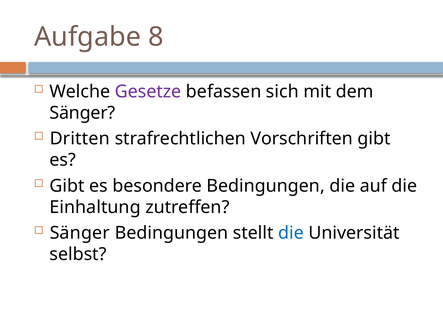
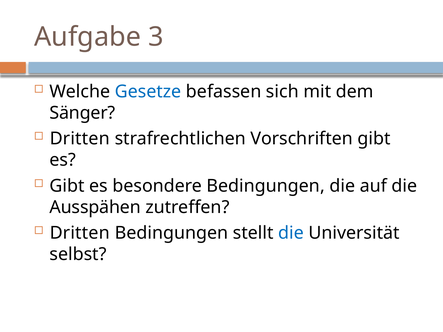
8: 8 -> 3 (156, 37)
Gesetze colour: purple -> blue (148, 92)
Einhaltung: Einhaltung -> Ausspähen (95, 207)
Sänger: Sänger -> Dritten (80, 233)
